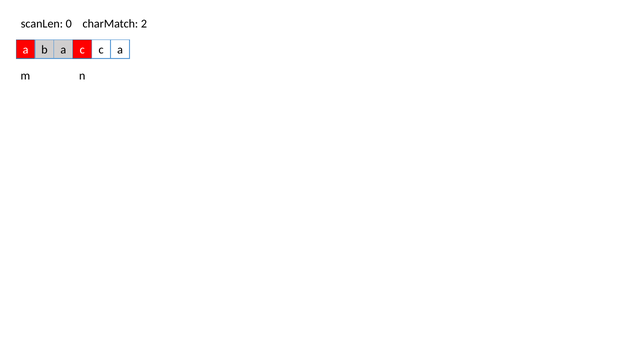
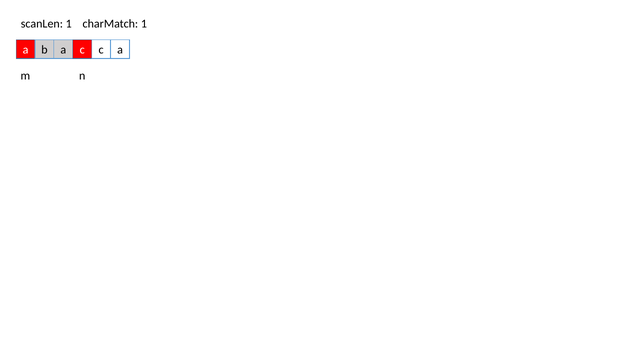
scanLen 0: 0 -> 1 (69, 24)
charMatch 2: 2 -> 1 (144, 24)
